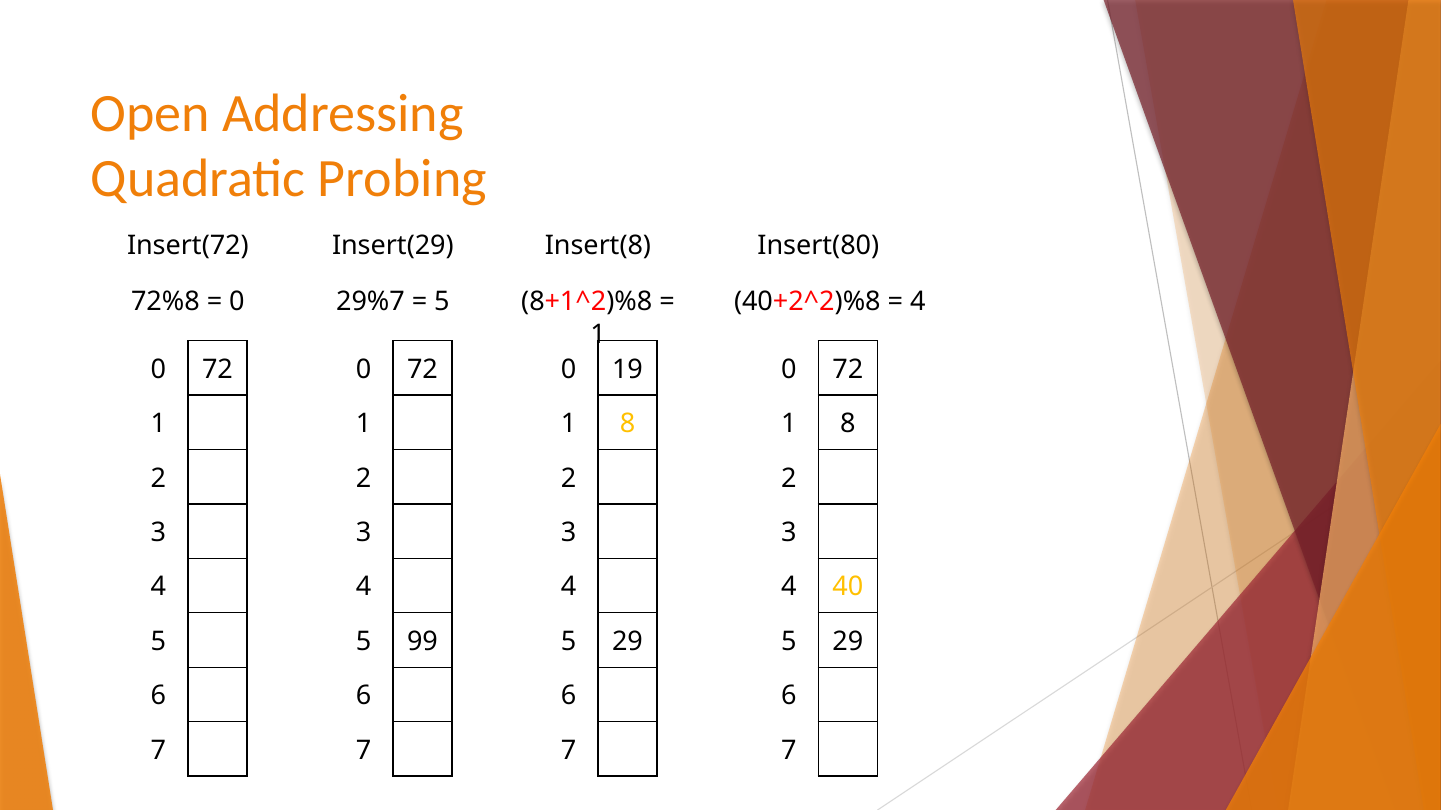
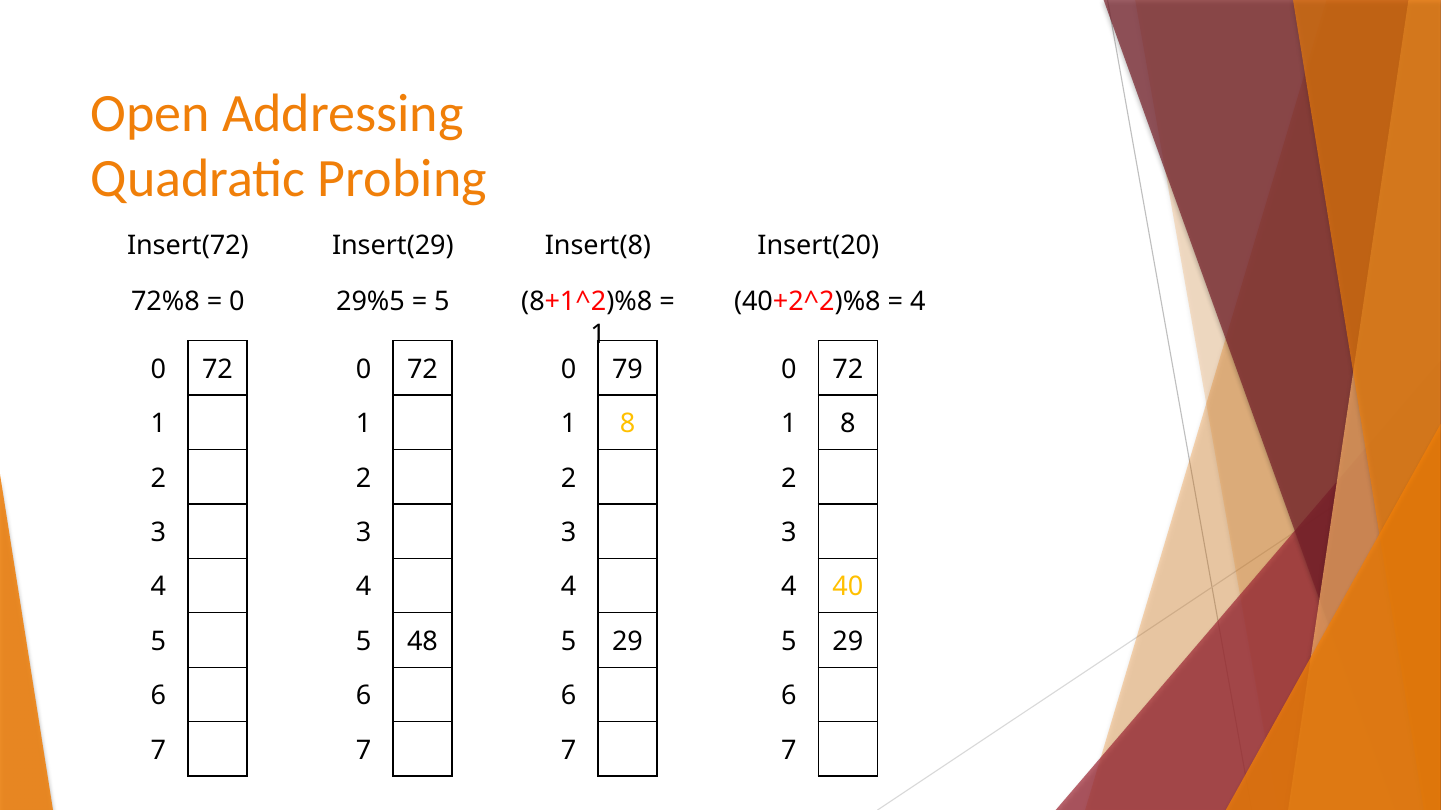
Insert(80: Insert(80 -> Insert(20 (818, 245)
29%7: 29%7 -> 29%5 (371, 302)
19: 19 -> 79 (628, 370)
99: 99 -> 48 (422, 642)
